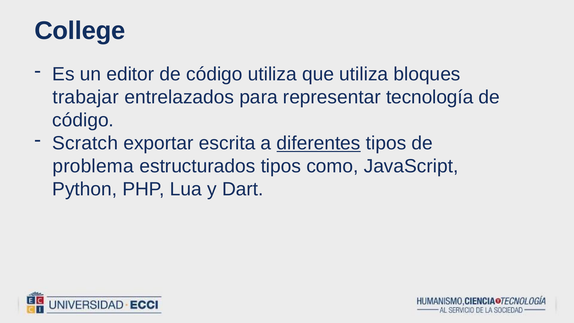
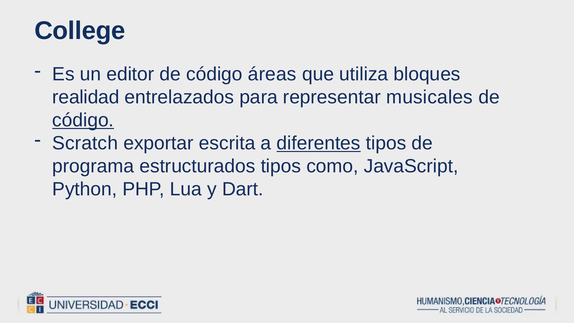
código utiliza: utiliza -> áreas (272, 74)
trabajar: trabajar -> realidad (86, 97)
tecnología: tecnología -> musicales (430, 97)
código underline: none -> present (83, 120)
problema: problema -> programa (93, 166)
